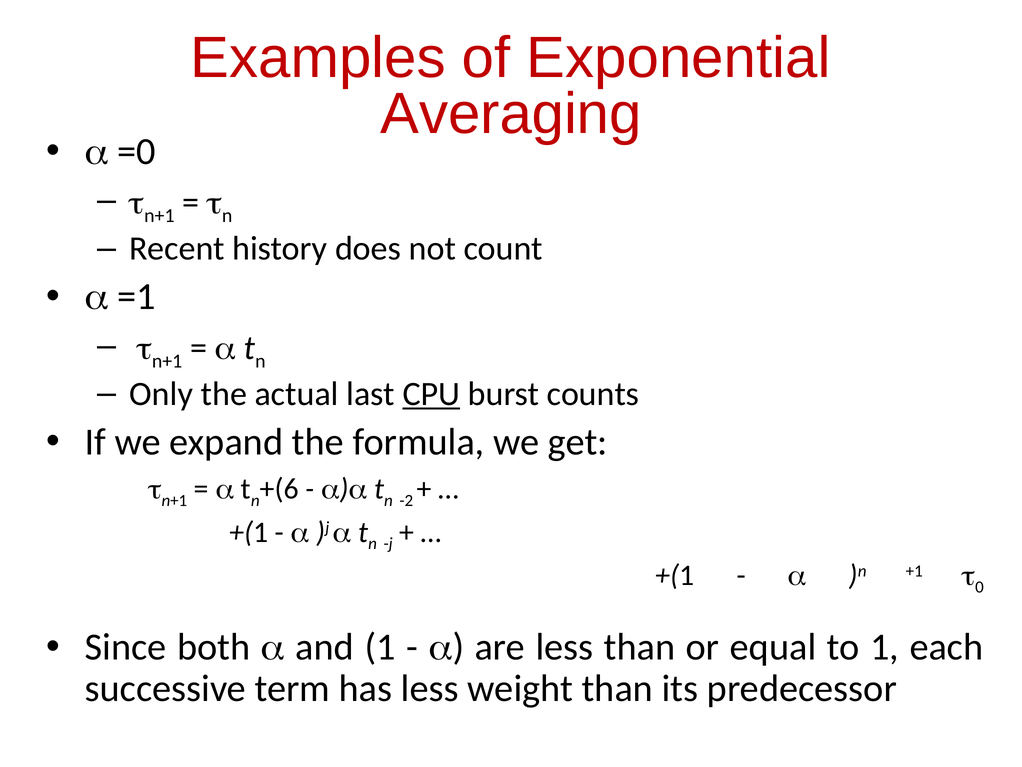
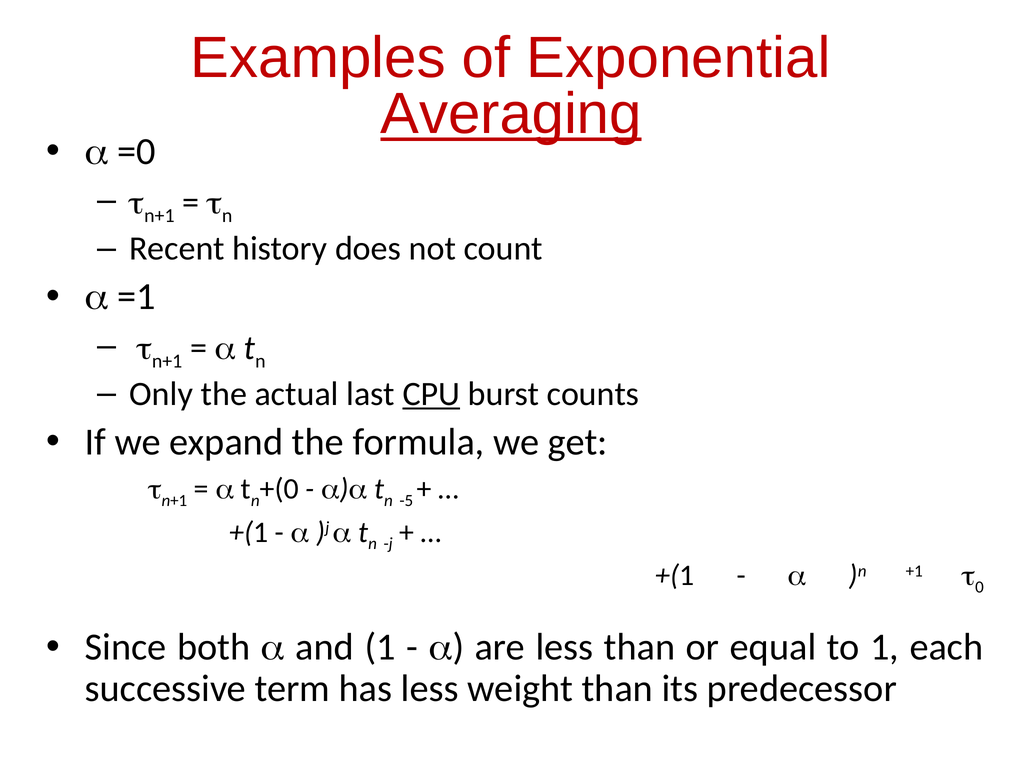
Averaging underline: none -> present (511, 114)
+(6: +(6 -> +(0 (279, 489)
-2: -2 -> -5 (406, 500)
